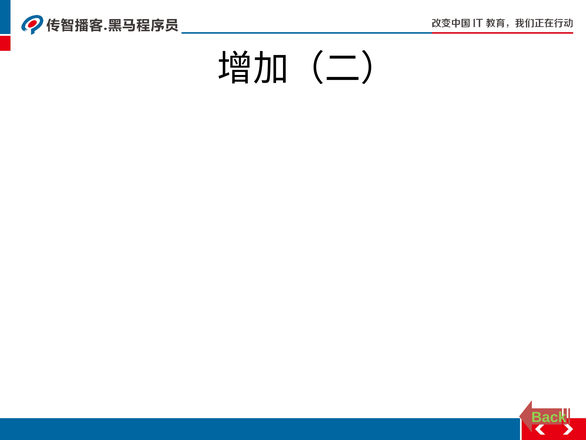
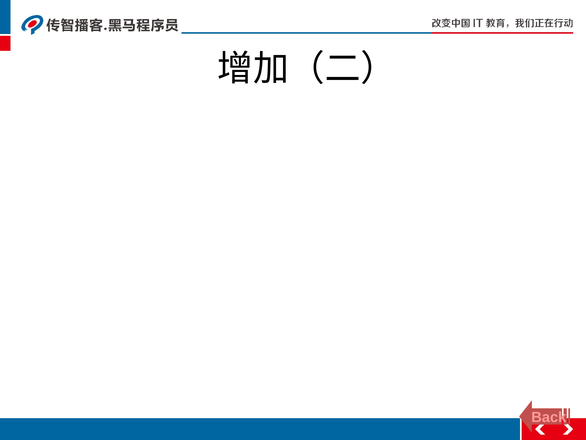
Back colour: light green -> pink (549, 417)
